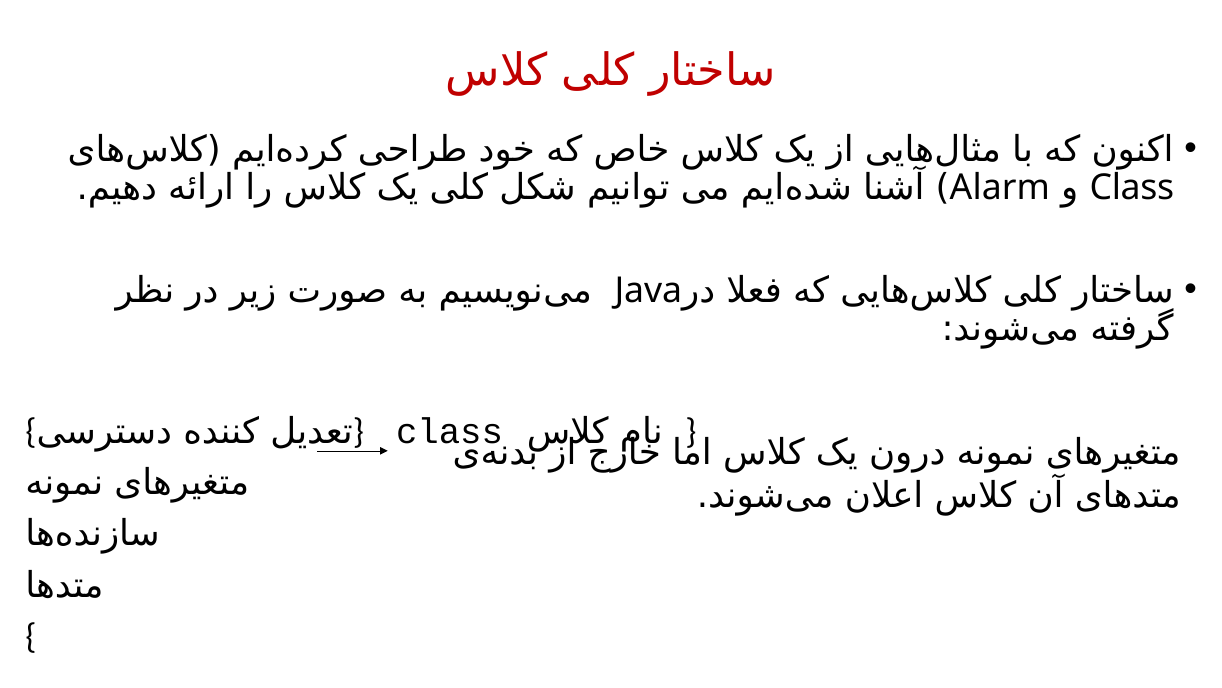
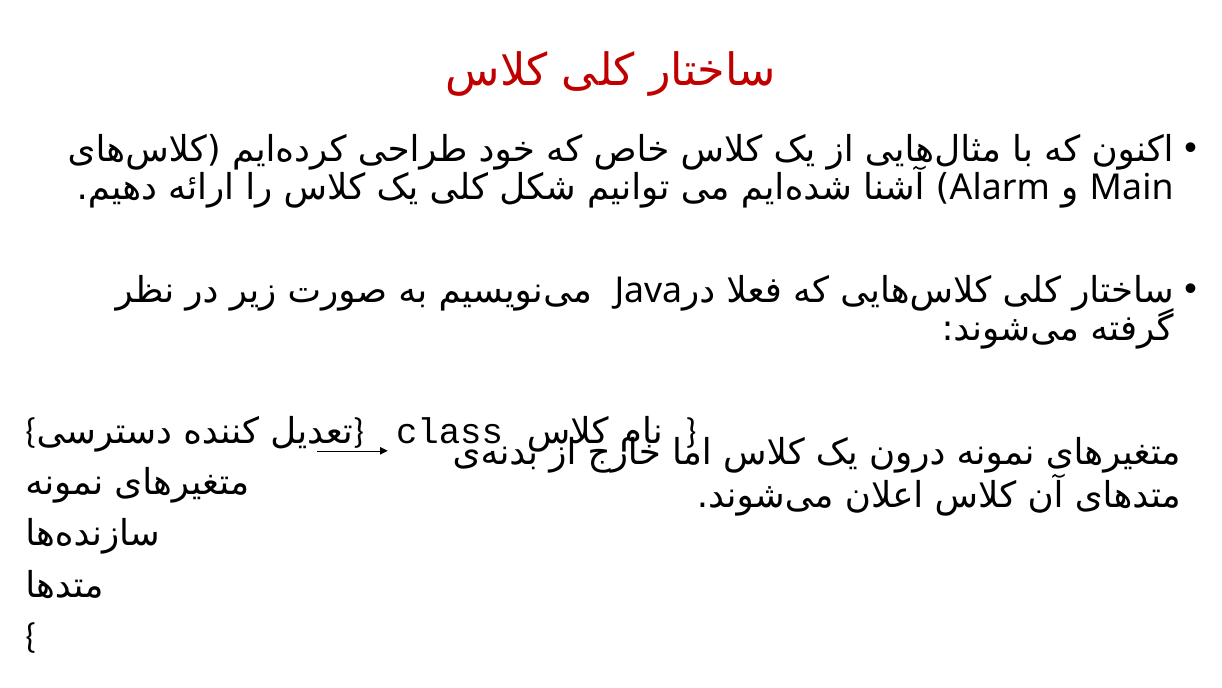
Class: Class -> Main (1132, 188)
